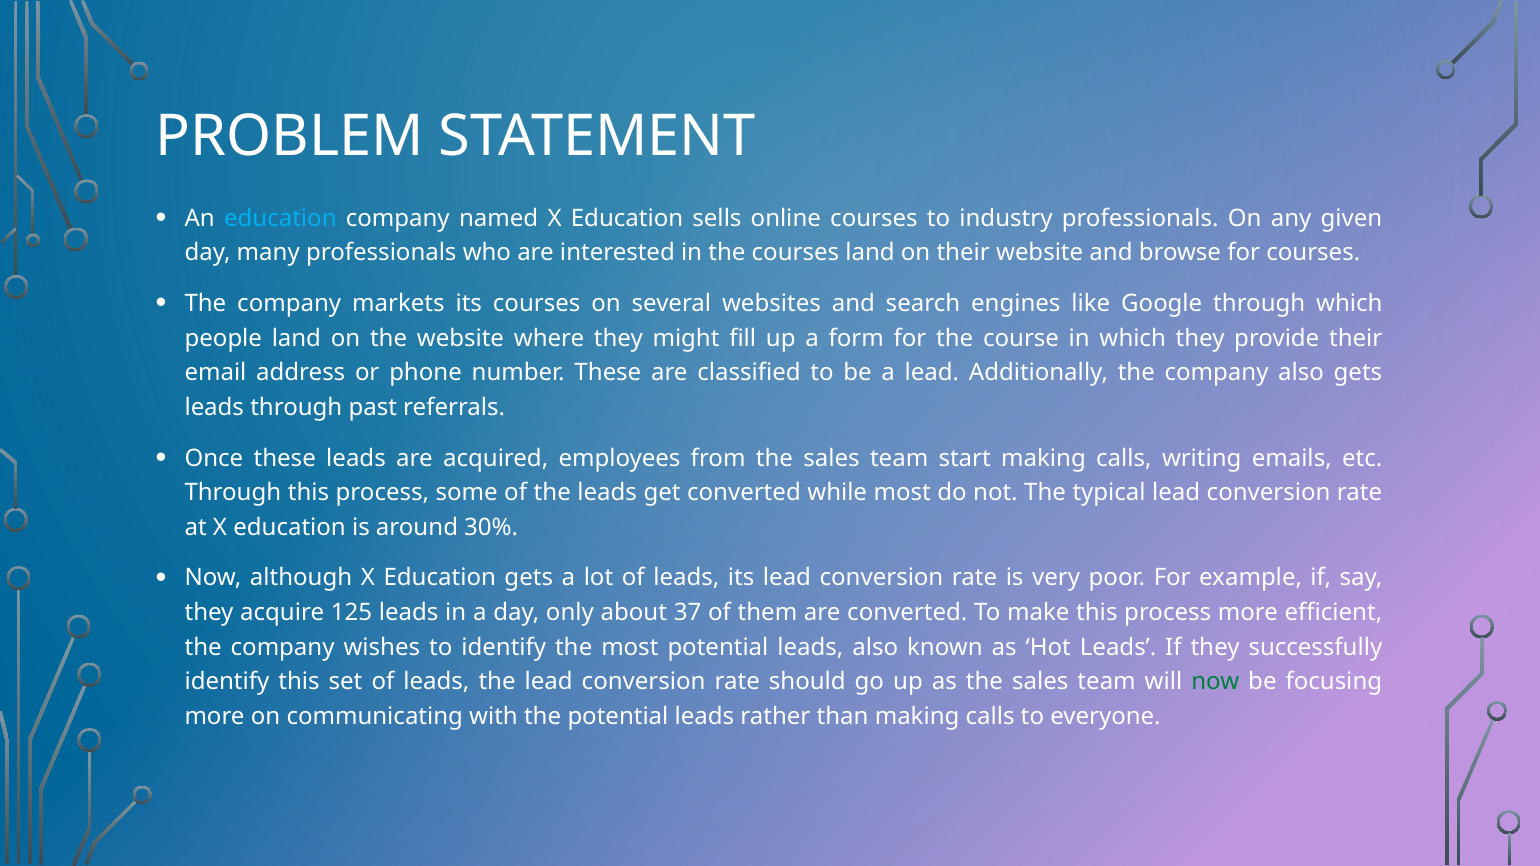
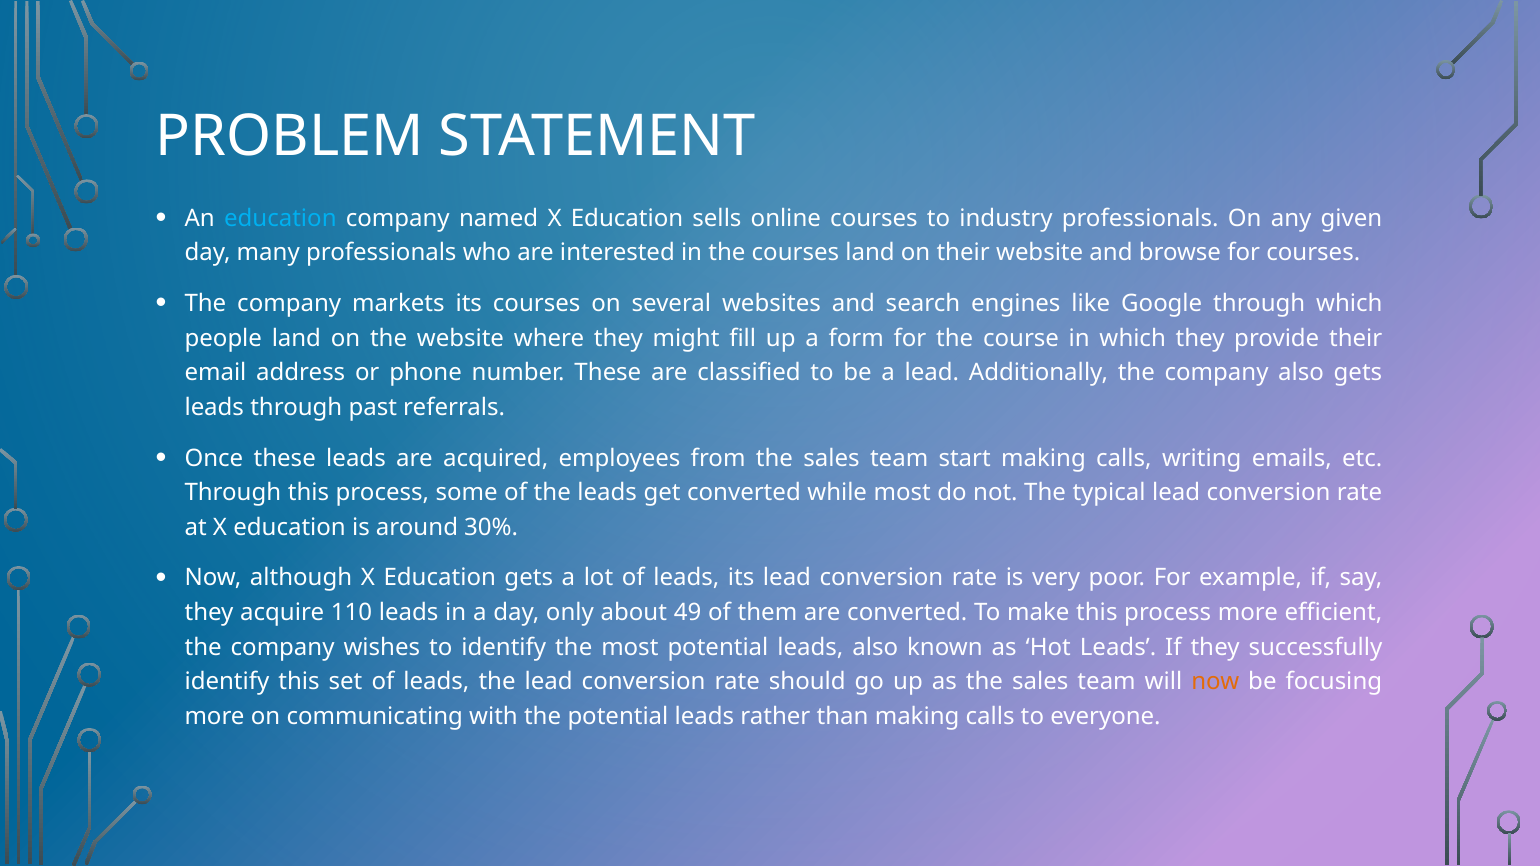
125: 125 -> 110 (352, 613)
37: 37 -> 49 (688, 613)
now colour: green -> orange (1215, 682)
